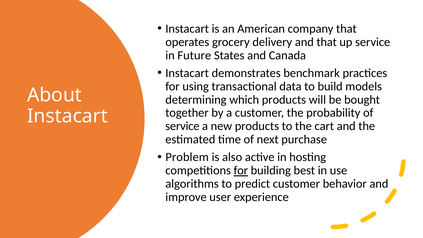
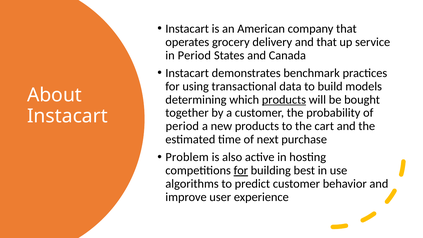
in Future: Future -> Period (194, 55)
products underline: none -> present (284, 100)
service: service -> period (182, 126)
